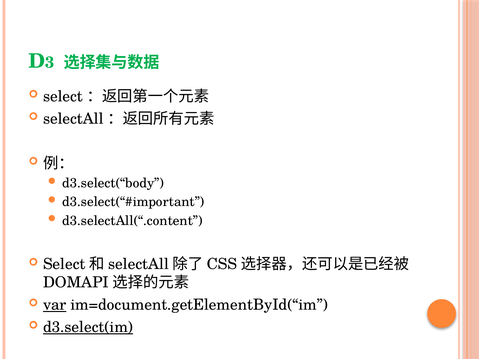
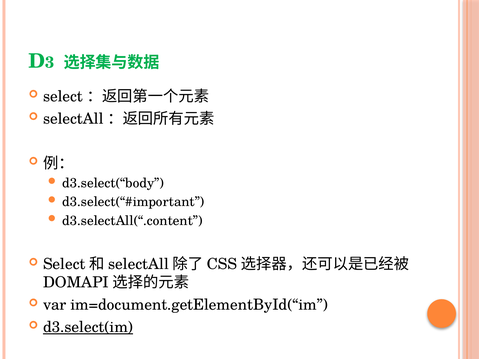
var underline: present -> none (55, 305)
